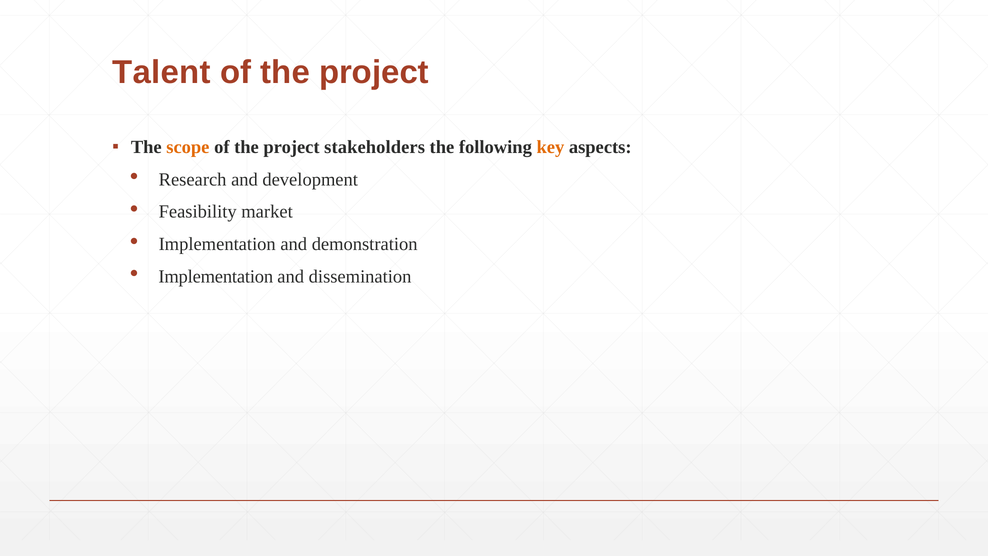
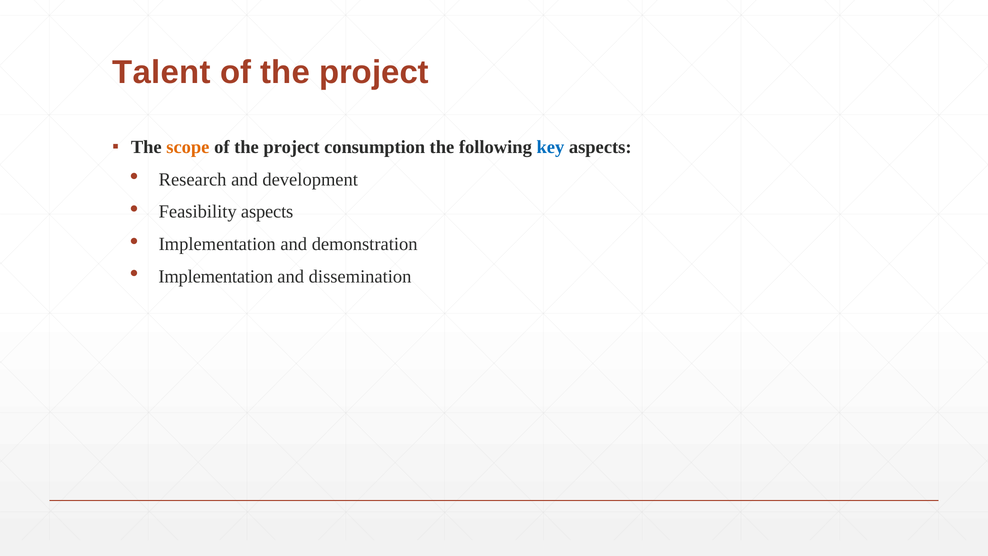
stakeholders: stakeholders -> consumption (375, 147)
key colour: orange -> blue (550, 147)
Feasibility market: market -> aspects (267, 212)
